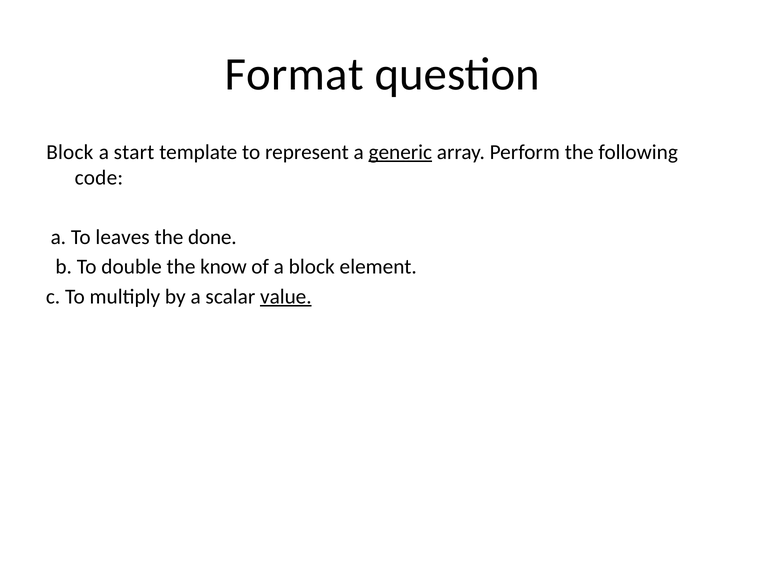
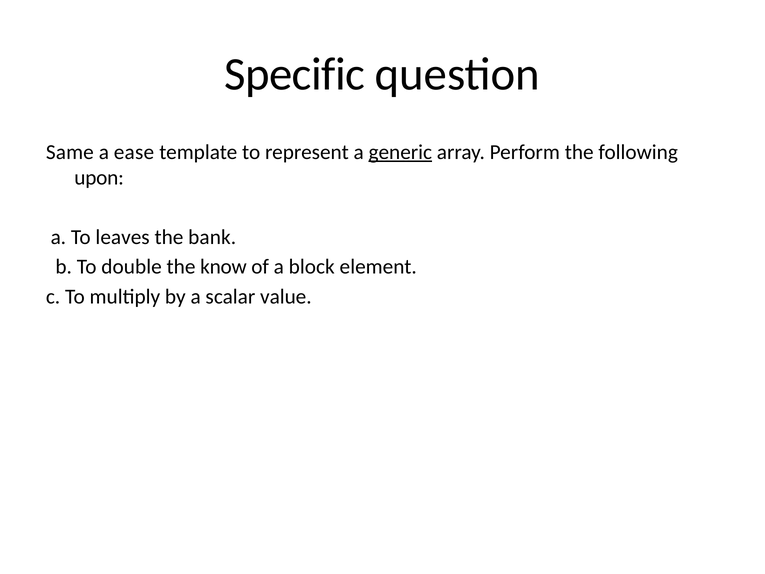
Format: Format -> Specific (295, 74)
Block: Block -> Same (70, 152)
start: start -> ease (134, 152)
code: code -> upon (99, 177)
done: done -> bank (212, 237)
value underline: present -> none (286, 296)
